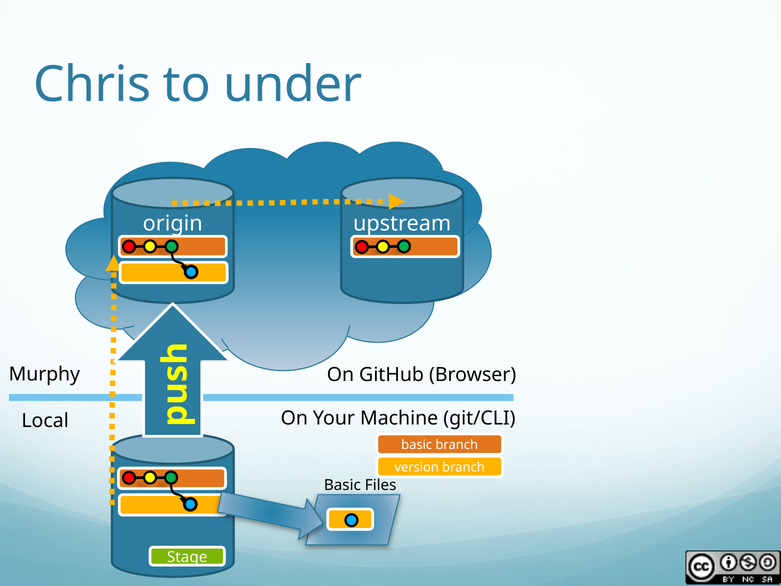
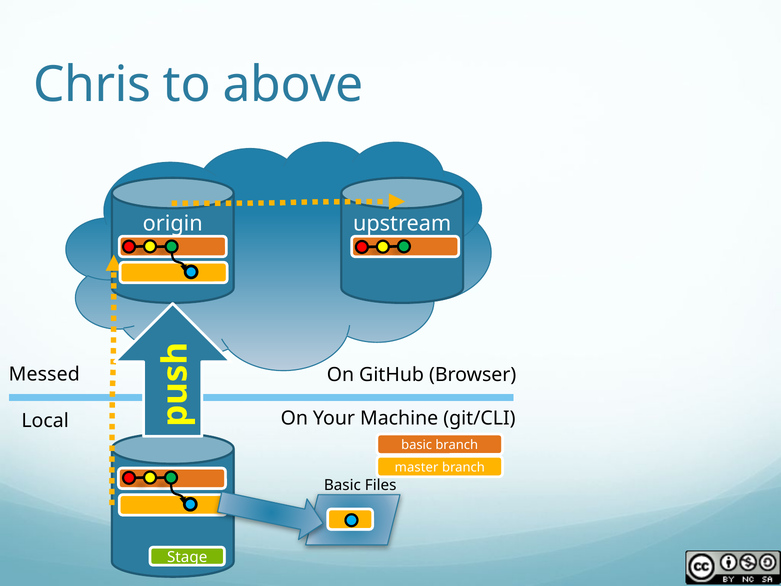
under: under -> above (293, 85)
Murphy: Murphy -> Messed (44, 374)
version: version -> master (417, 467)
